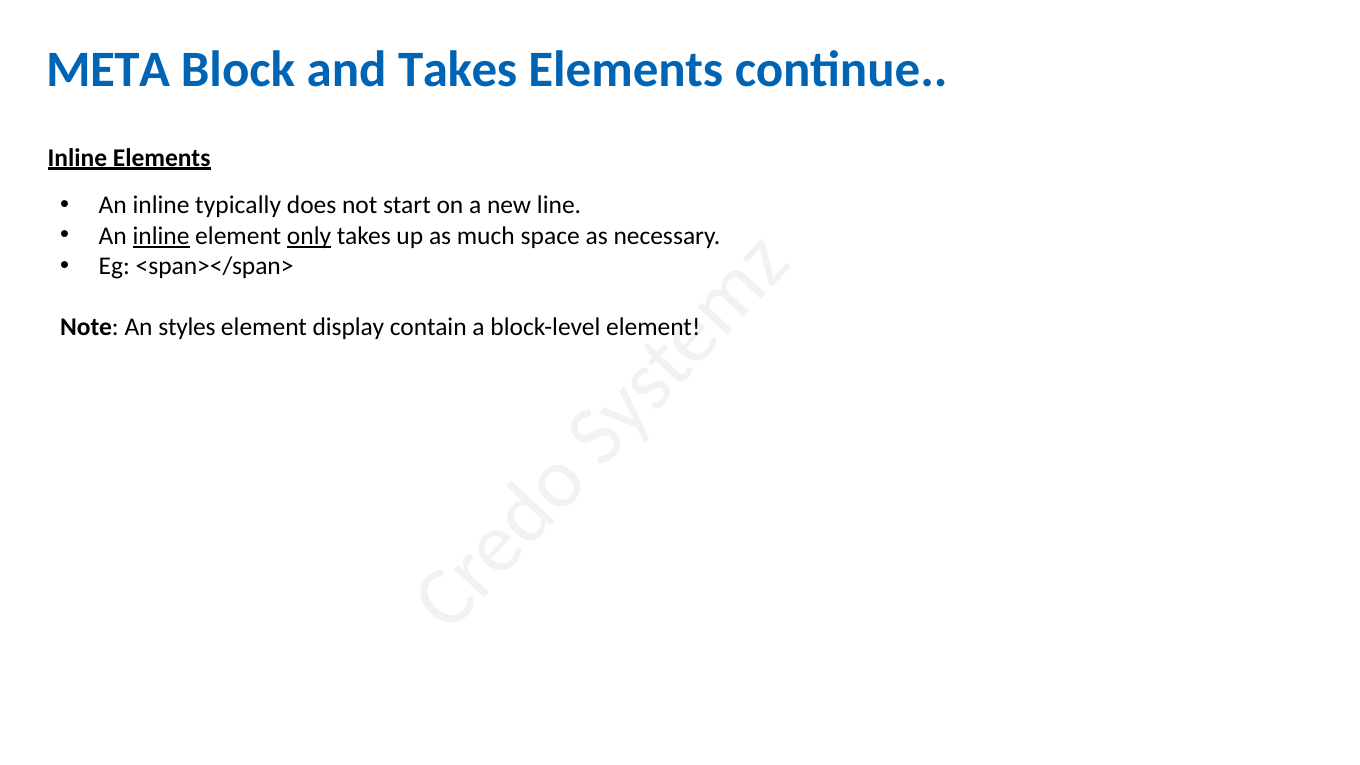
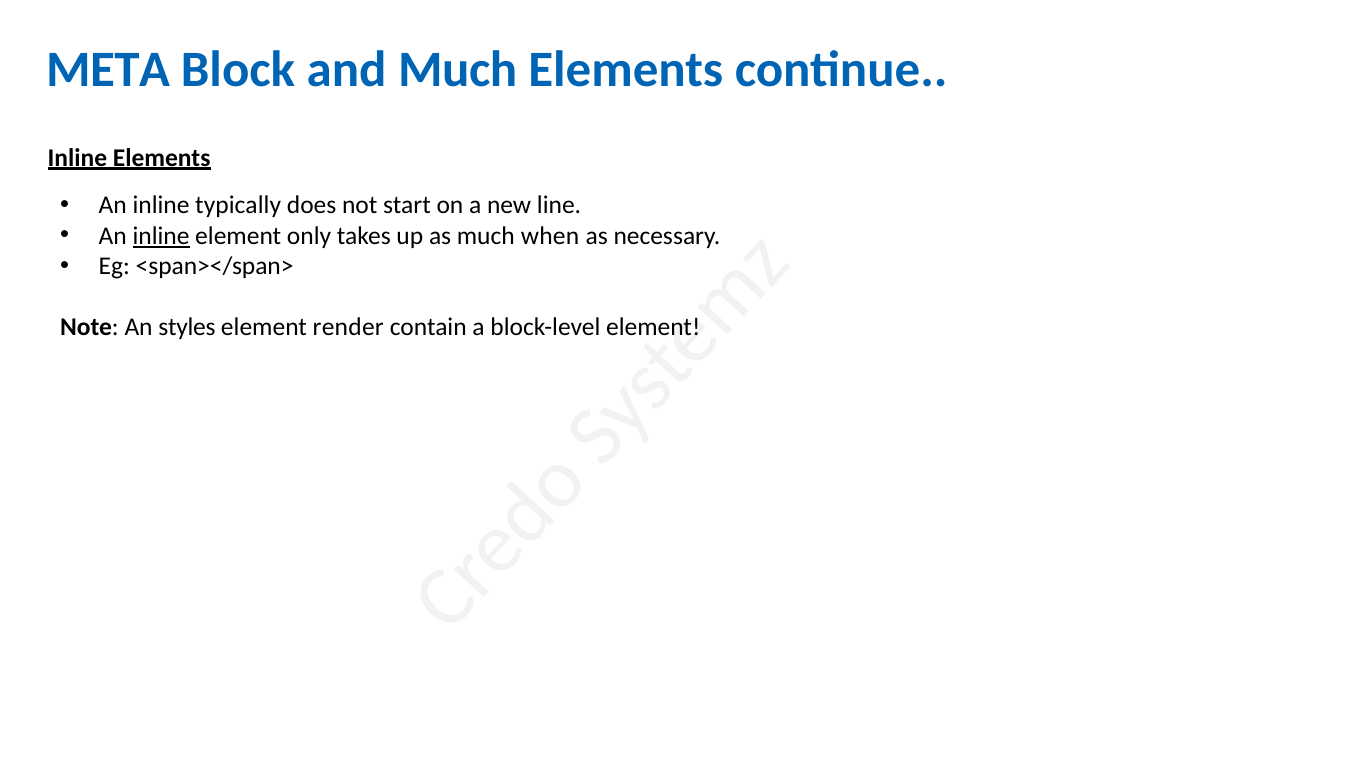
and Takes: Takes -> Much (458, 70)
only underline: present -> none (309, 236)
space: space -> when (550, 236)
display: display -> render (348, 328)
